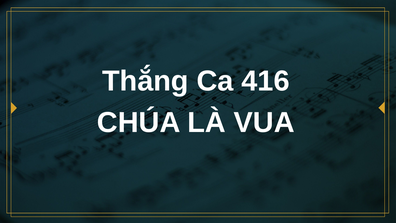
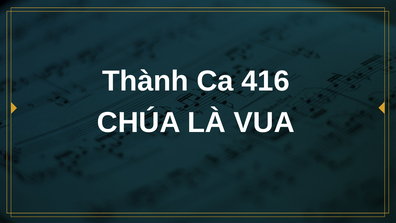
Thắng: Thắng -> Thành (145, 81)
